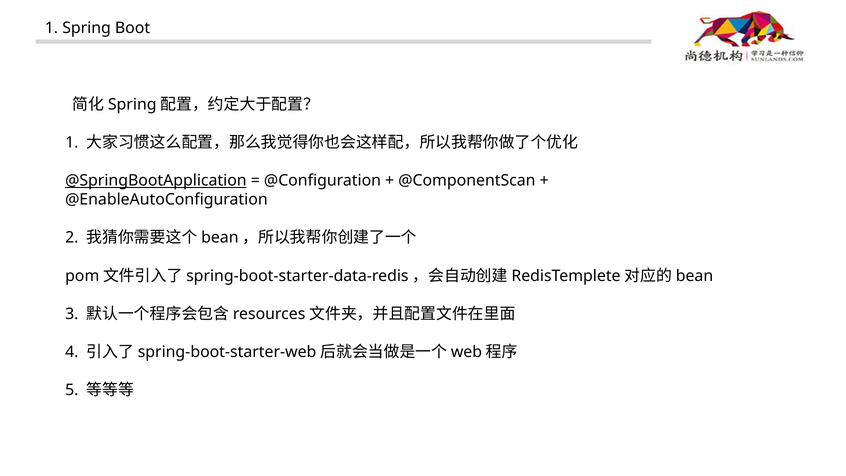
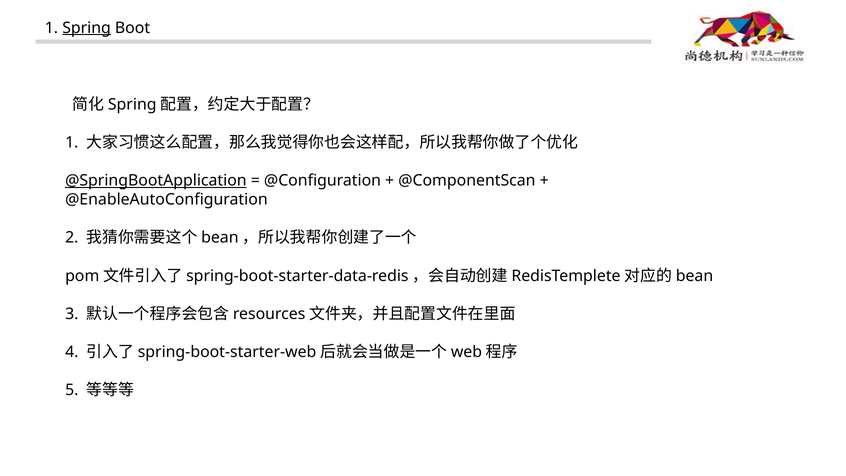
Spring underline: none -> present (87, 28)
